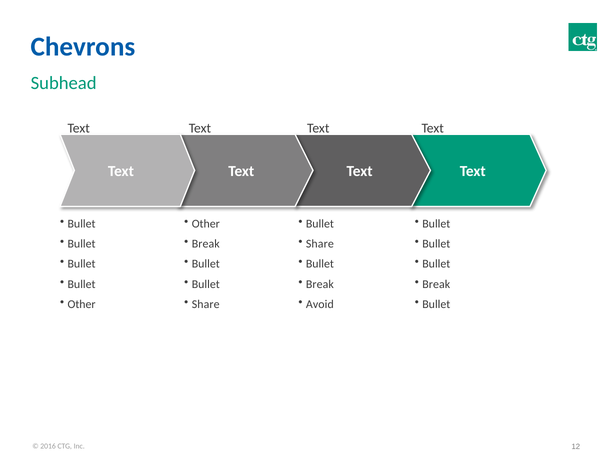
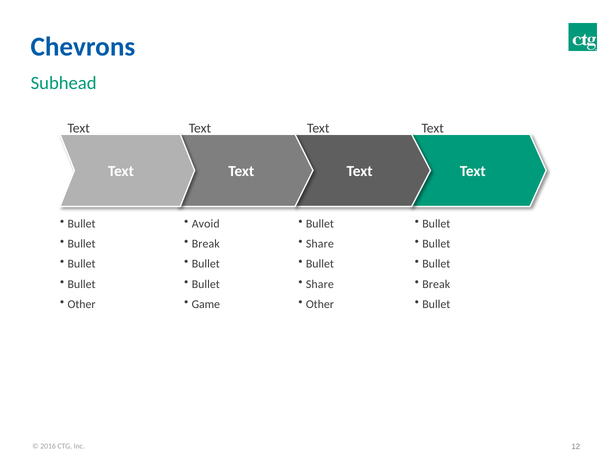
Other: Other -> Avoid (206, 224)
Break: Break -> Share (320, 284)
Share: Share -> Game (206, 305)
Avoid: Avoid -> Other (320, 305)
